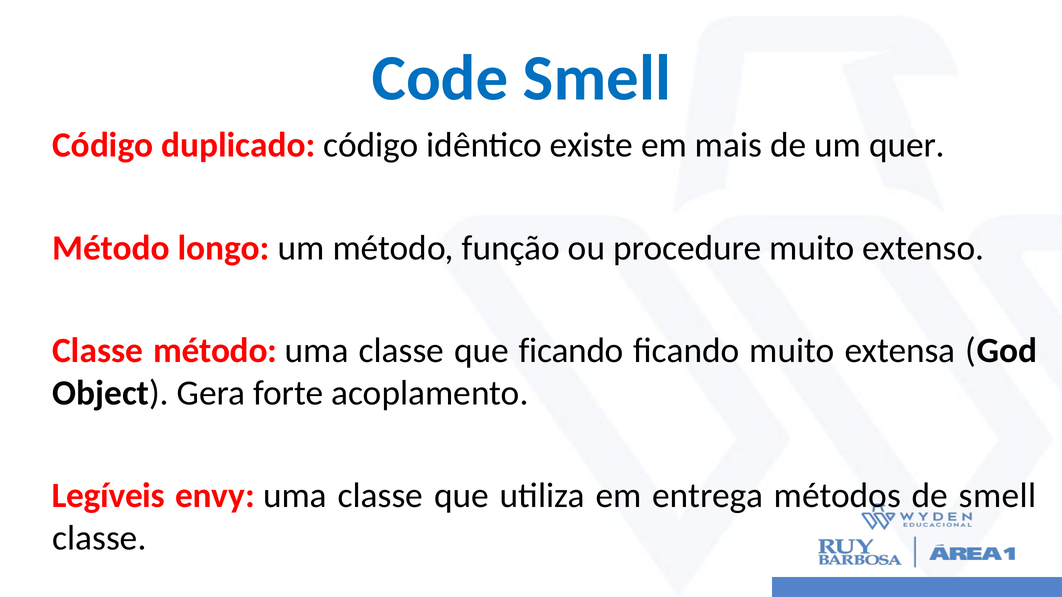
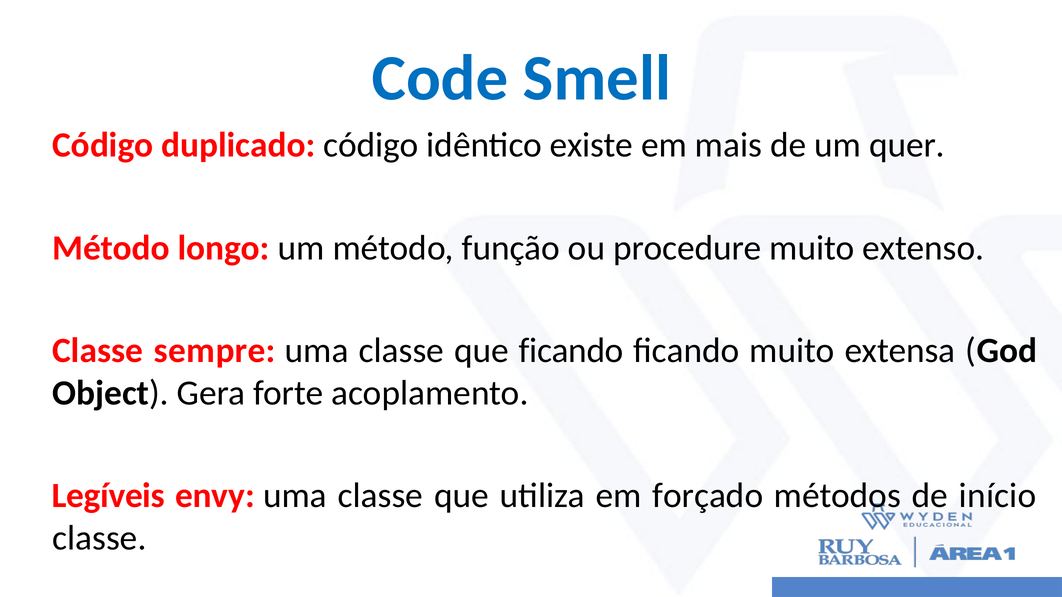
Classe método: método -> sempre (215, 351)
entrega: entrega -> forçado (708, 496)
de smell: smell -> início (998, 496)
